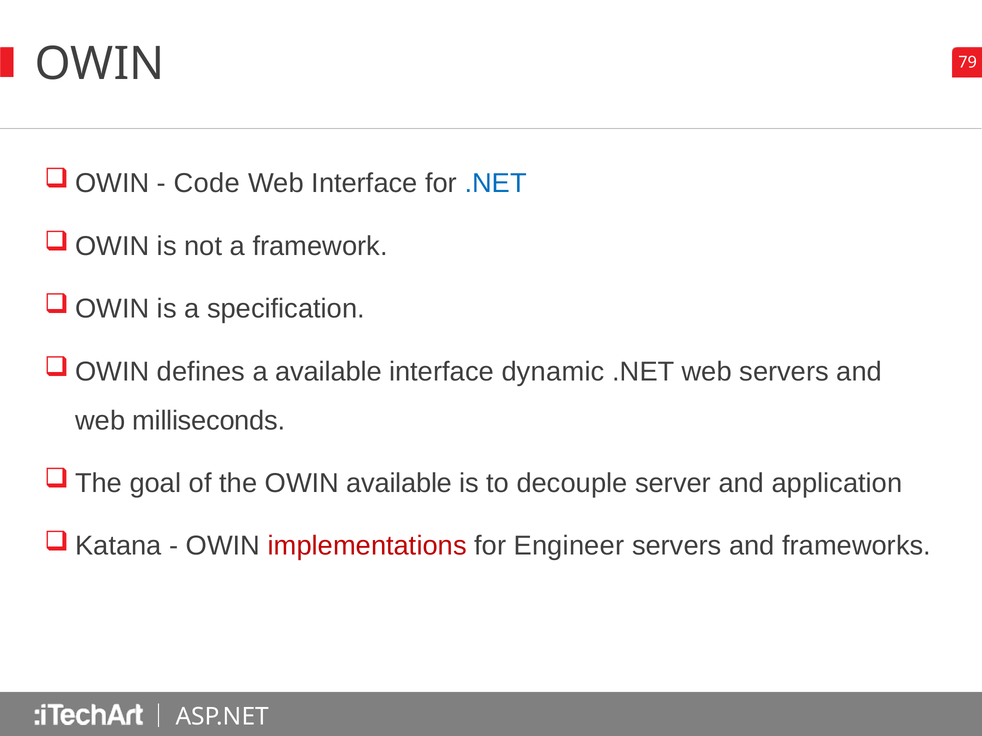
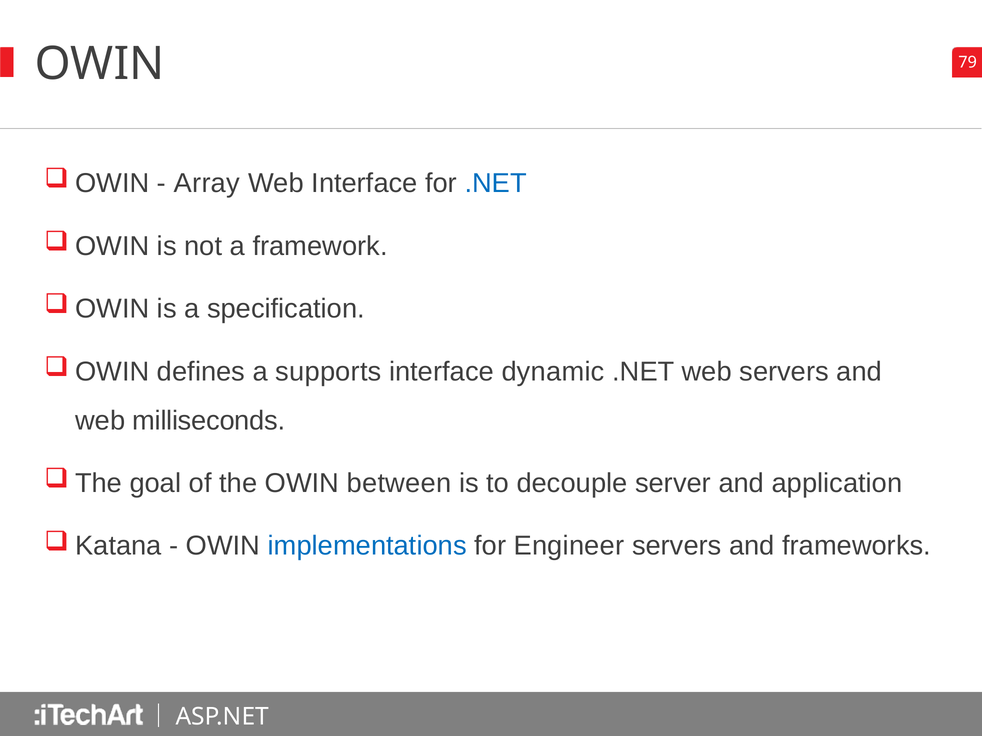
Code: Code -> Array (207, 184)
a available: available -> supports (328, 372)
OWIN available: available -> between (399, 484)
implementations colour: red -> blue (367, 546)
